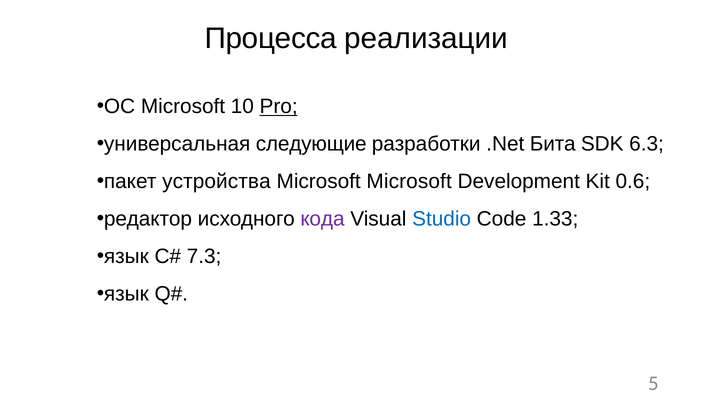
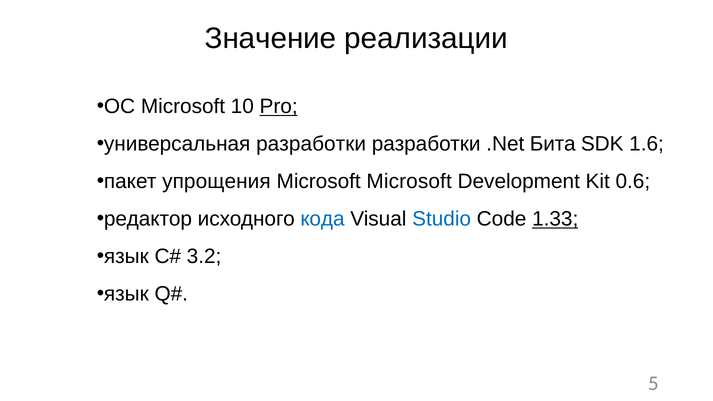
Процесса: Процесса -> Значение (271, 39)
универсальная следующие: следующие -> разработки (311, 144)
6.3: 6.3 -> 1.6 (647, 144)
устройства: устройства -> упрощения (216, 182)
кода colour: purple -> blue (323, 219)
1.33 underline: none -> present (555, 219)
7.3: 7.3 -> 3.2 (204, 256)
